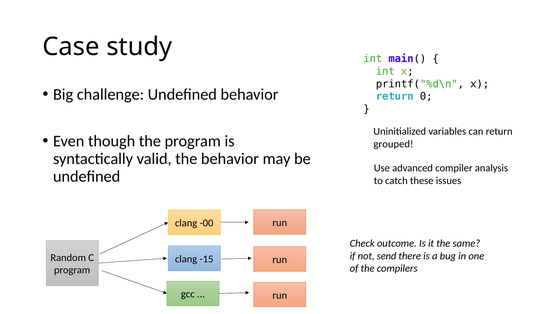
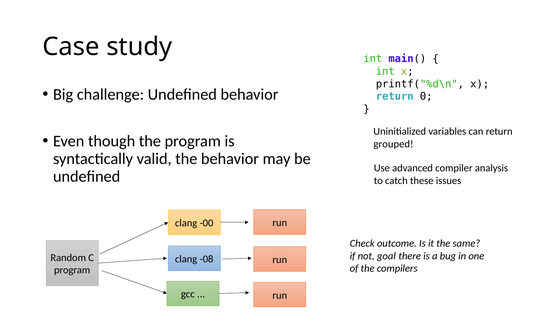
send: send -> goal (386, 256)
-15: -15 -> -08 (206, 259)
